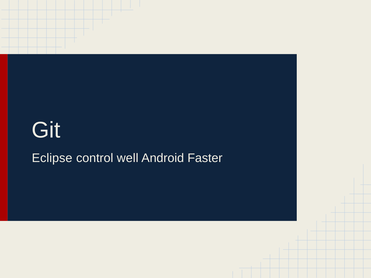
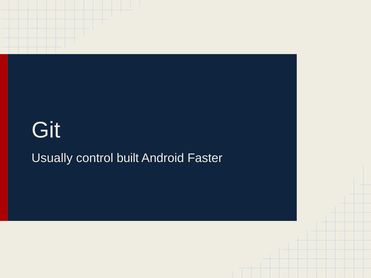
Eclipse: Eclipse -> Usually (52, 158)
well: well -> built (128, 158)
